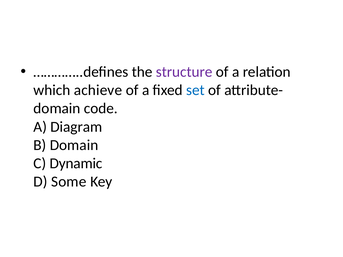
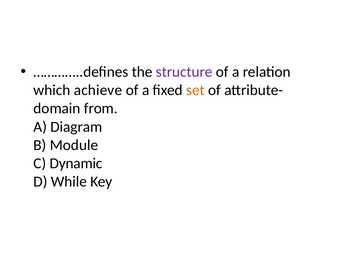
set colour: blue -> orange (195, 90)
code: code -> from (101, 109)
B Domain: Domain -> Module (74, 145)
Some: Some -> While (69, 182)
